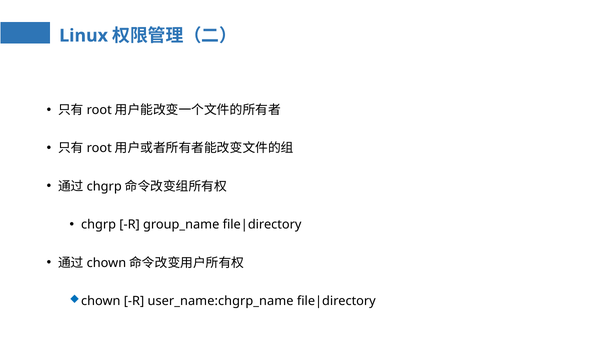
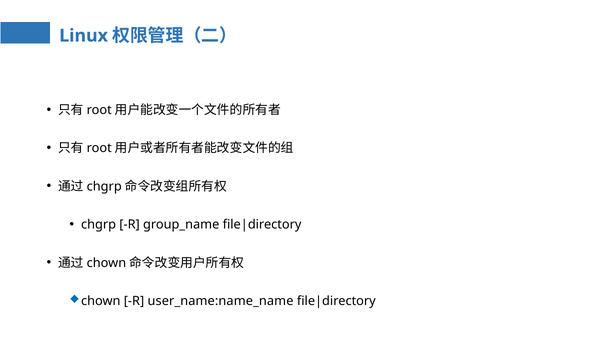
user_name:chgrp_name: user_name:chgrp_name -> user_name:name_name (221, 301)
